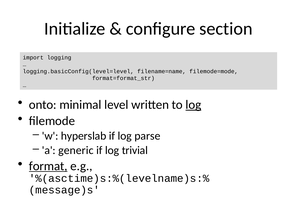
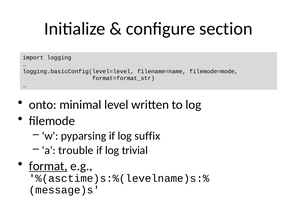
log underline: present -> none (193, 105)
hyperslab: hyperslab -> pyparsing (84, 136)
parse: parse -> suffix (147, 136)
generic: generic -> trouble (76, 151)
